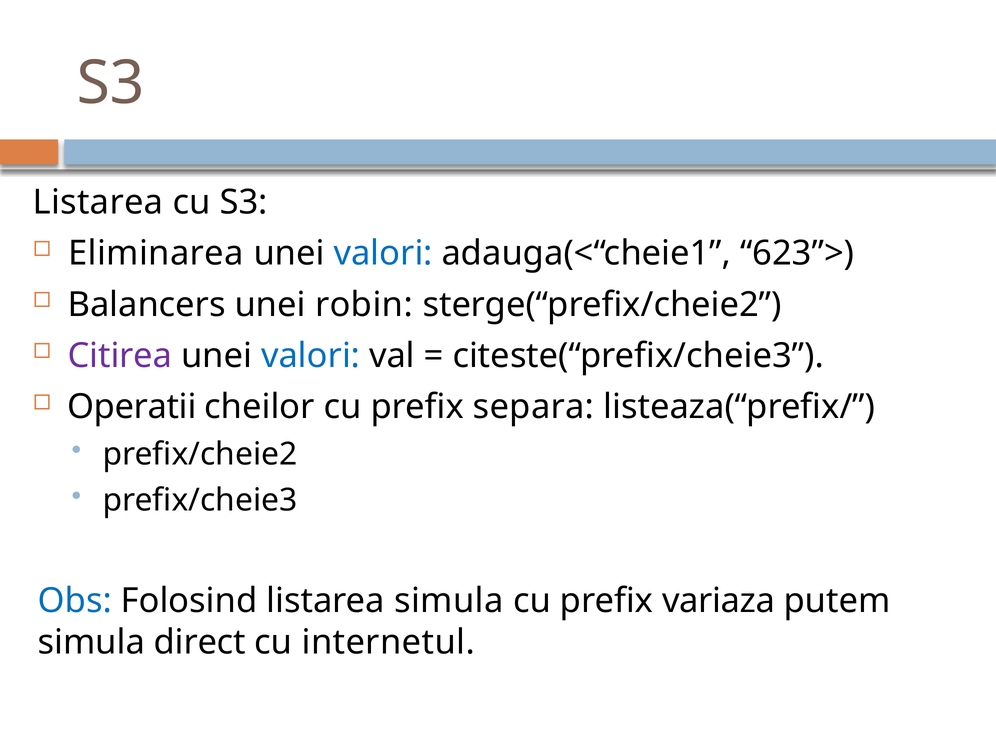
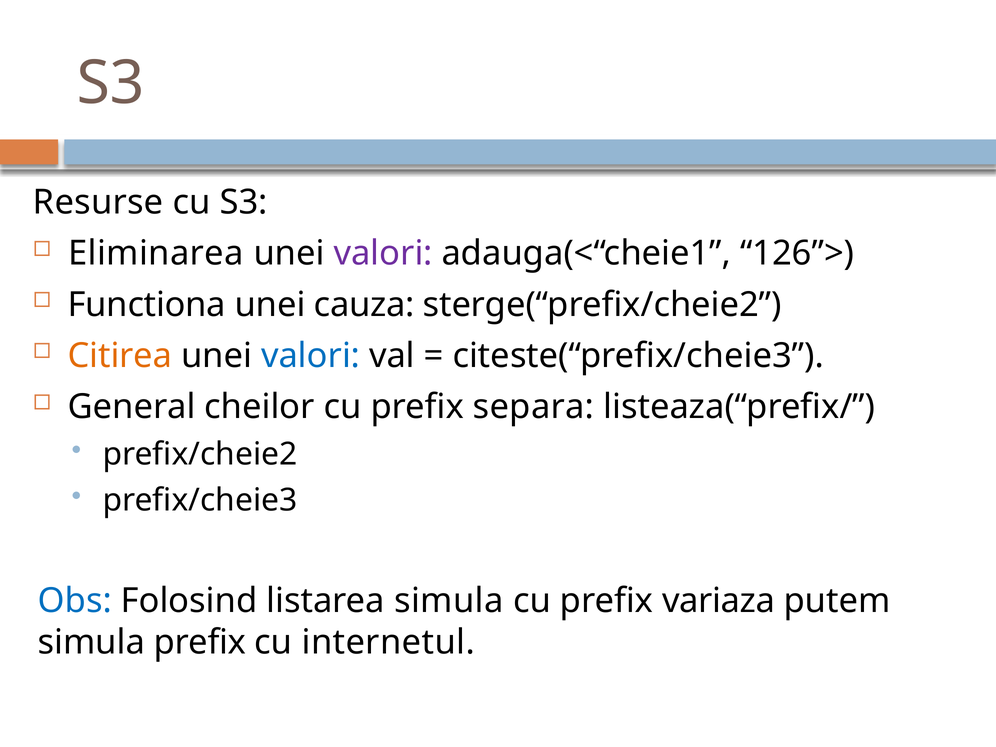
Listarea: Listarea -> Resurse (98, 202)
valori colour: blue -> purple (383, 254)
623”>: 623”> -> 126”> (797, 254)
Balancers: Balancers -> Functiona (147, 305)
robin: robin -> cauza (364, 305)
Citirea colour: purple -> orange (120, 356)
Operatii: Operatii -> General (132, 407)
simula direct: direct -> prefix (200, 642)
